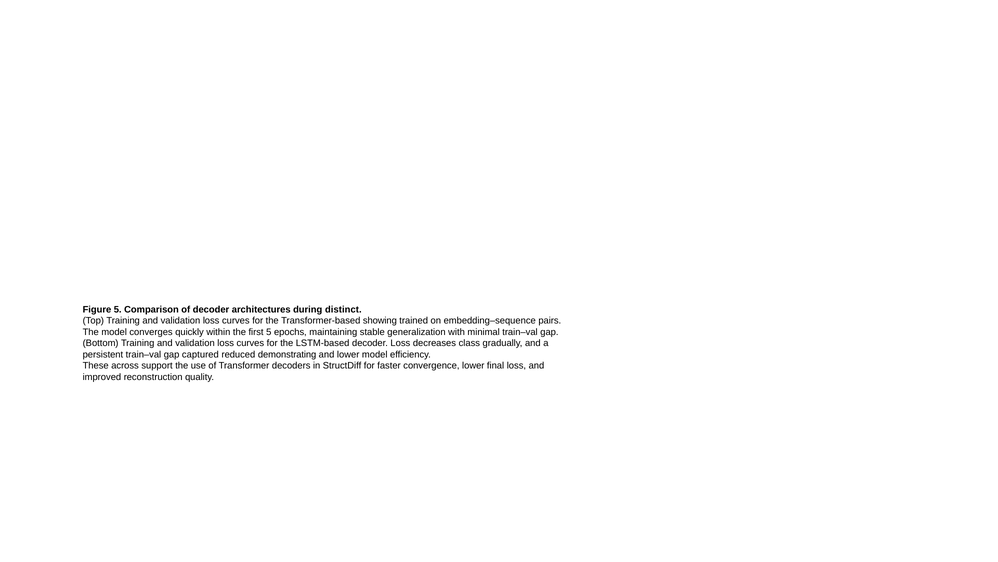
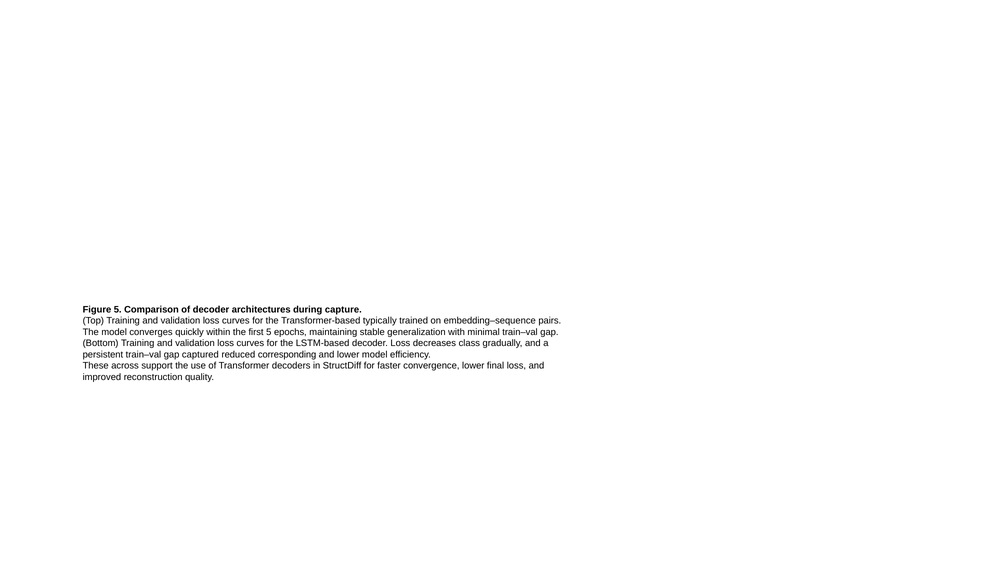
distinct: distinct -> capture (343, 309)
showing: showing -> typically (380, 320)
demonstrating: demonstrating -> corresponding (287, 354)
